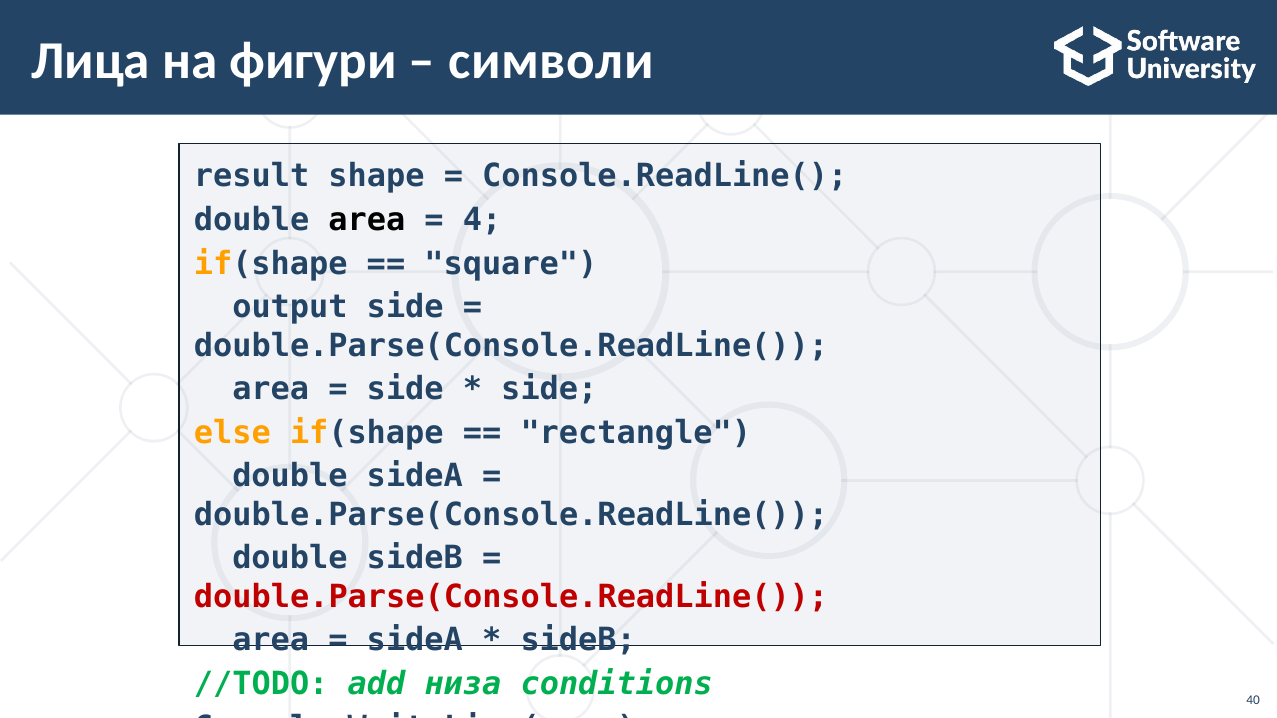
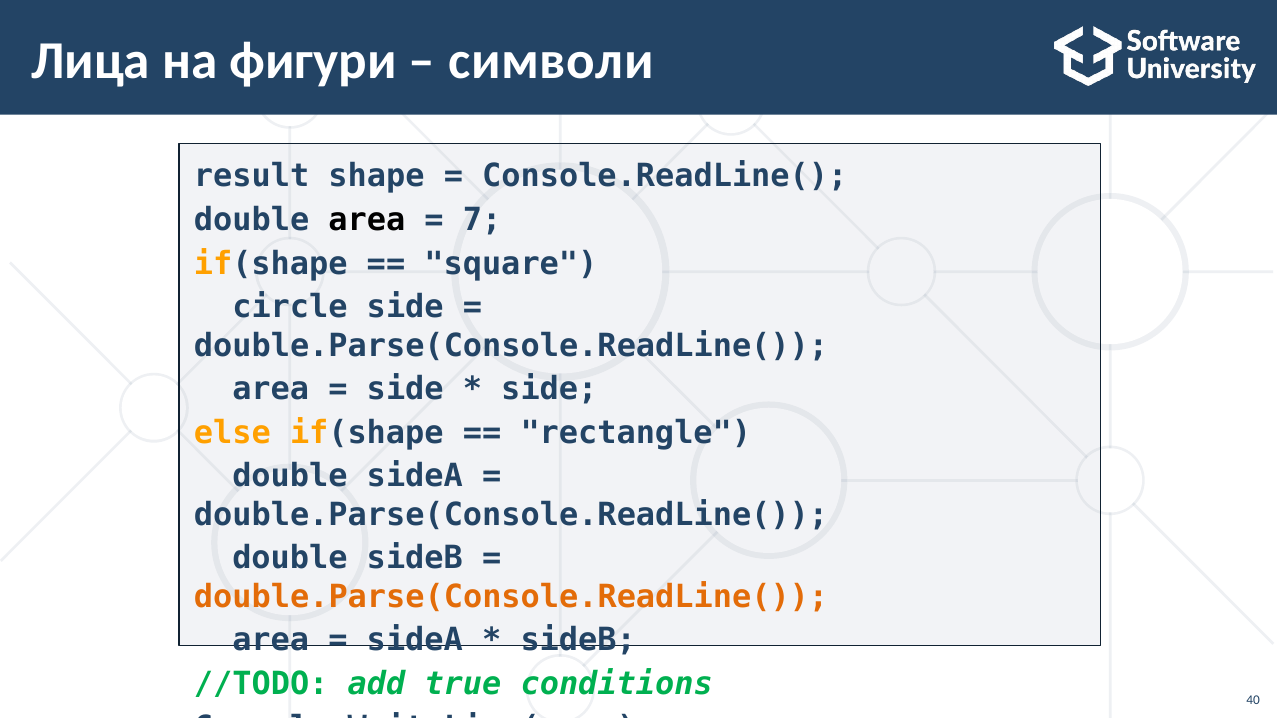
4: 4 -> 7 (482, 220)
output: output -> circle (290, 307)
double.Parse(Console.ReadLine( colour: red -> orange (511, 597)
низа: низа -> true (463, 684)
